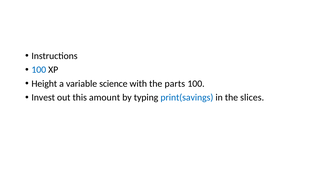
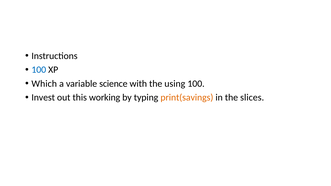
Height: Height -> Which (44, 84)
parts: parts -> using (175, 84)
amount: amount -> working (105, 98)
print(savings colour: blue -> orange (187, 98)
